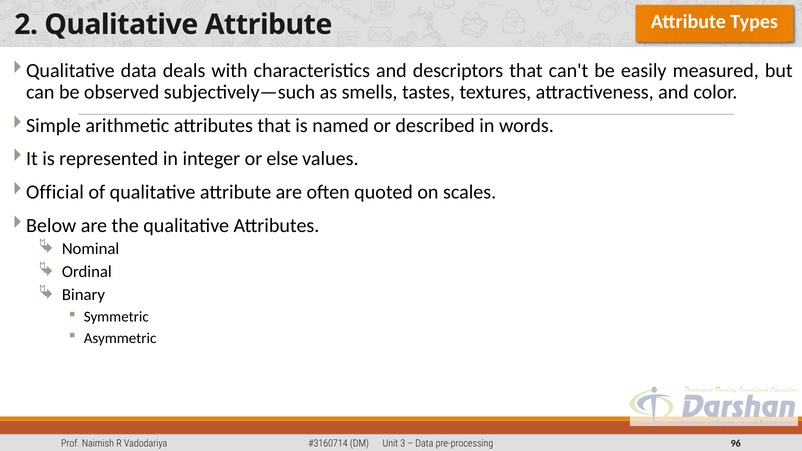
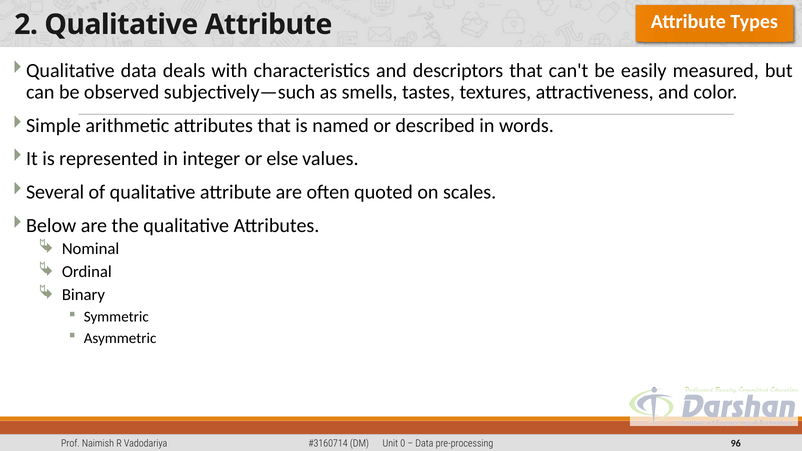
Official: Official -> Several (55, 192)
3: 3 -> 0 (403, 443)
